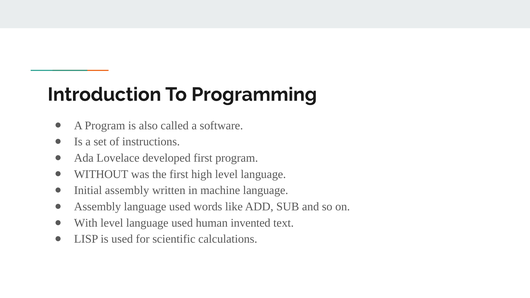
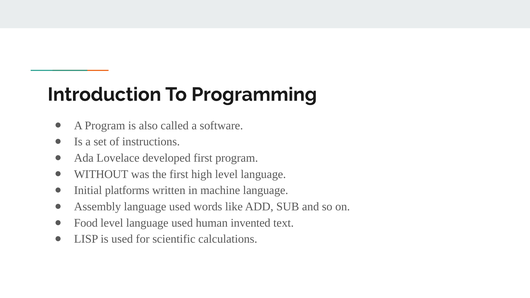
Initial assembly: assembly -> platforms (127, 190)
With: With -> Food (86, 223)
